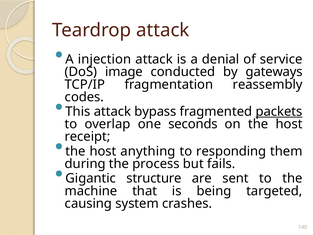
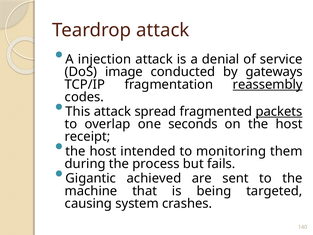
reassembly underline: none -> present (268, 84)
bypass: bypass -> spread (155, 111)
anything: anything -> intended (148, 151)
responding: responding -> monitoring (231, 151)
structure: structure -> achieved (154, 178)
